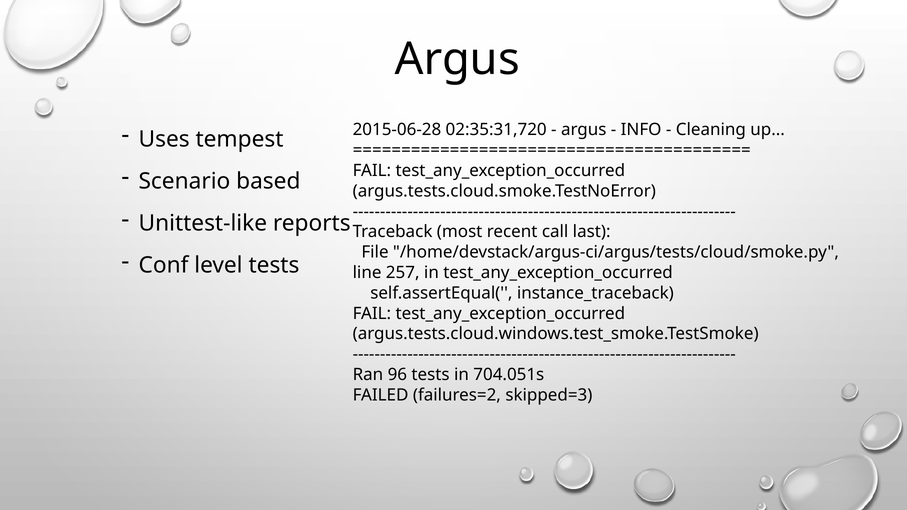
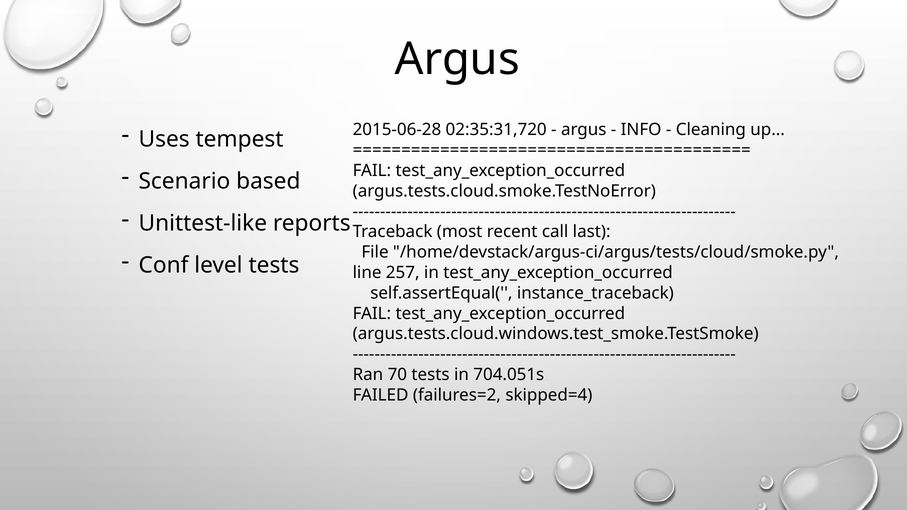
96: 96 -> 70 (397, 375)
skipped=3: skipped=3 -> skipped=4 (549, 395)
